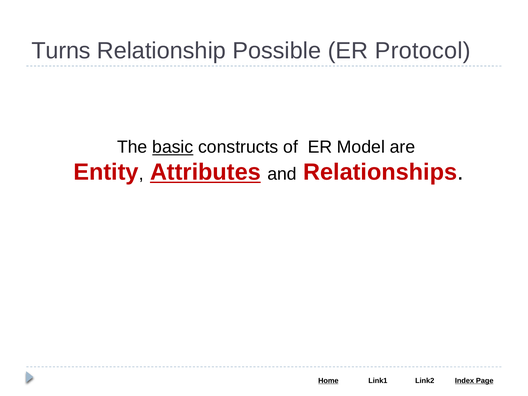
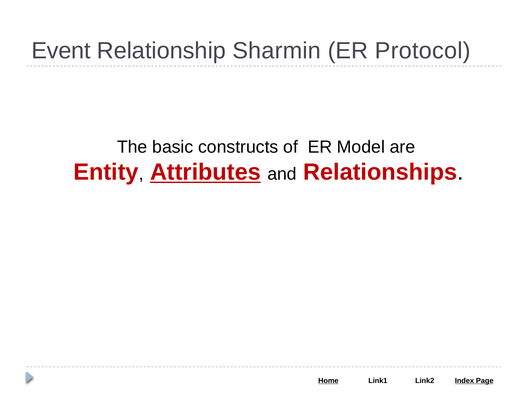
Turns: Turns -> Event (61, 51)
Possible: Possible -> Sharmin (277, 51)
basic underline: present -> none (173, 147)
